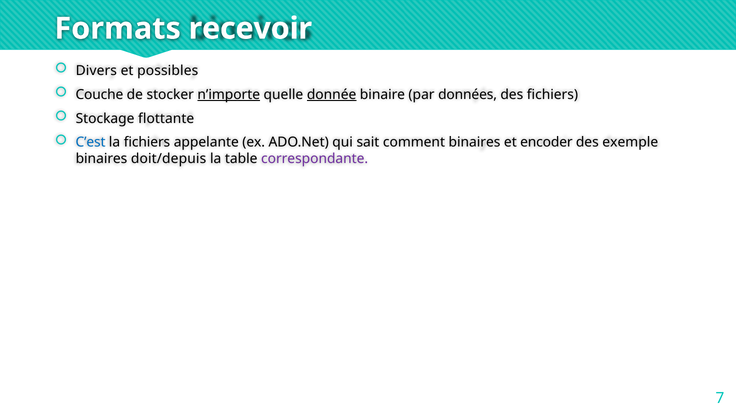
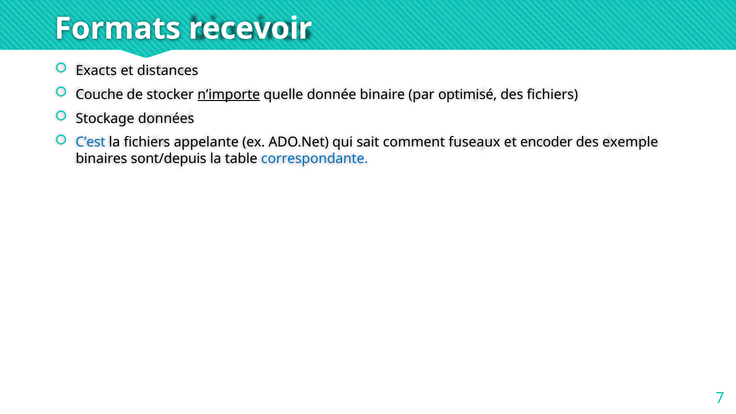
Divers: Divers -> Exacts (96, 71)
possibles: possibles -> distances (168, 71)
donnée underline: present -> none (332, 95)
données: données -> optimisé (468, 95)
flottante: flottante -> données (166, 118)
comment binaires: binaires -> fuseaux (474, 142)
doit/depuis: doit/depuis -> sont/depuis (169, 159)
correspondante colour: purple -> blue (315, 159)
